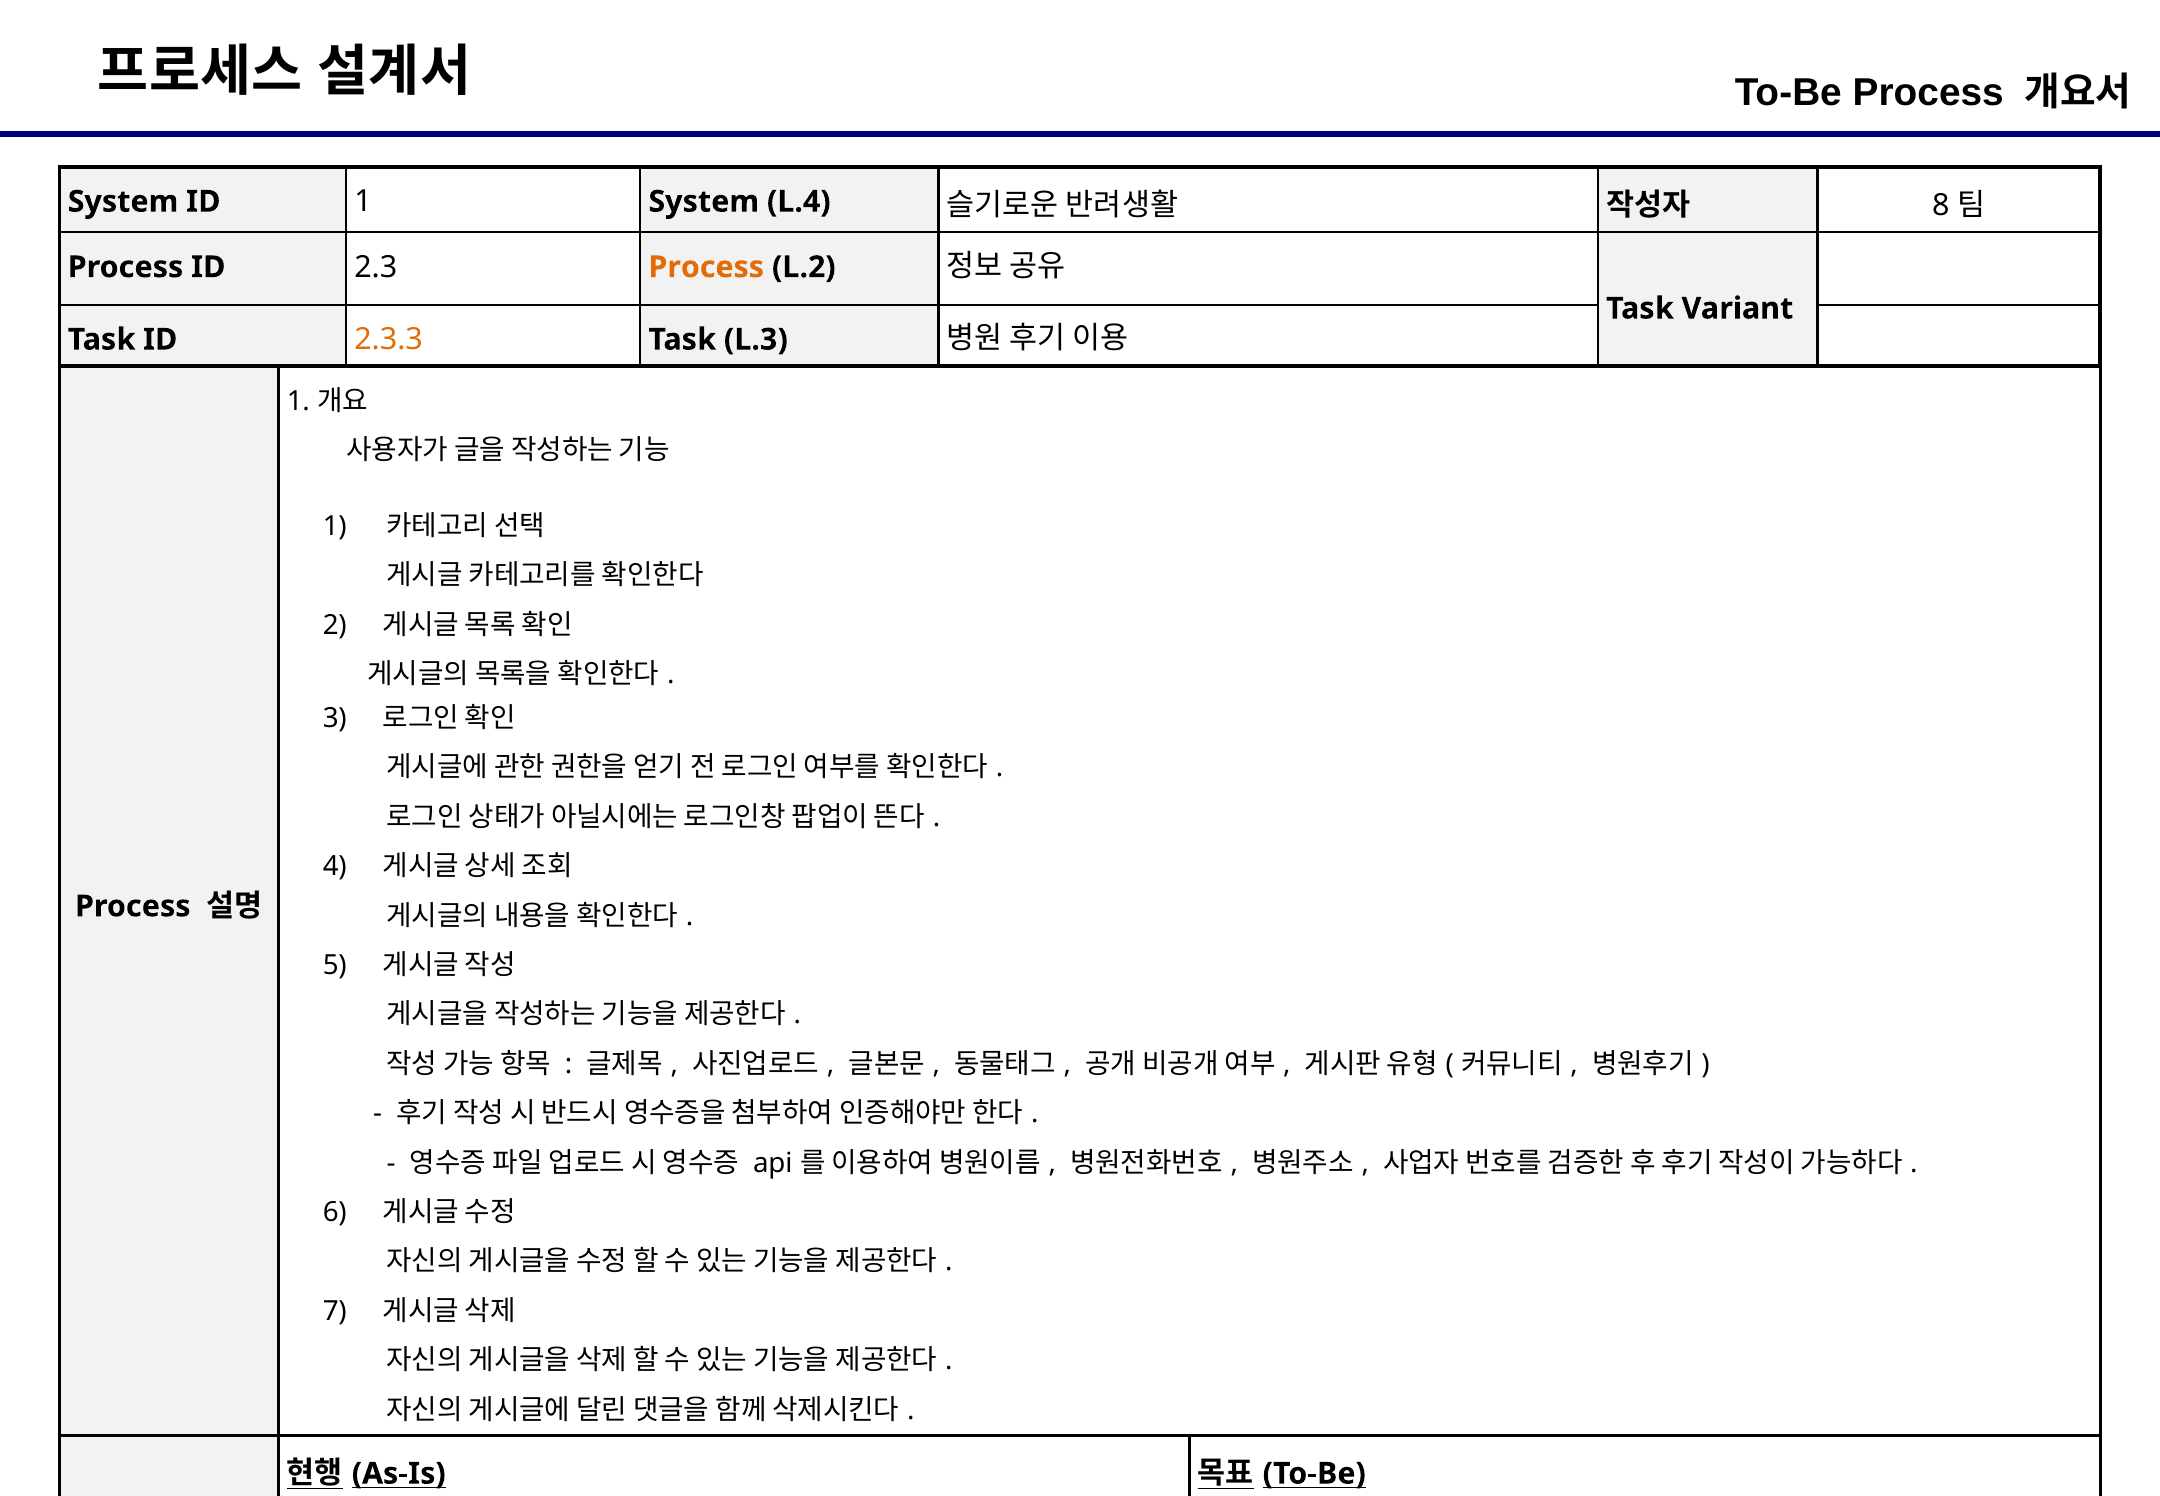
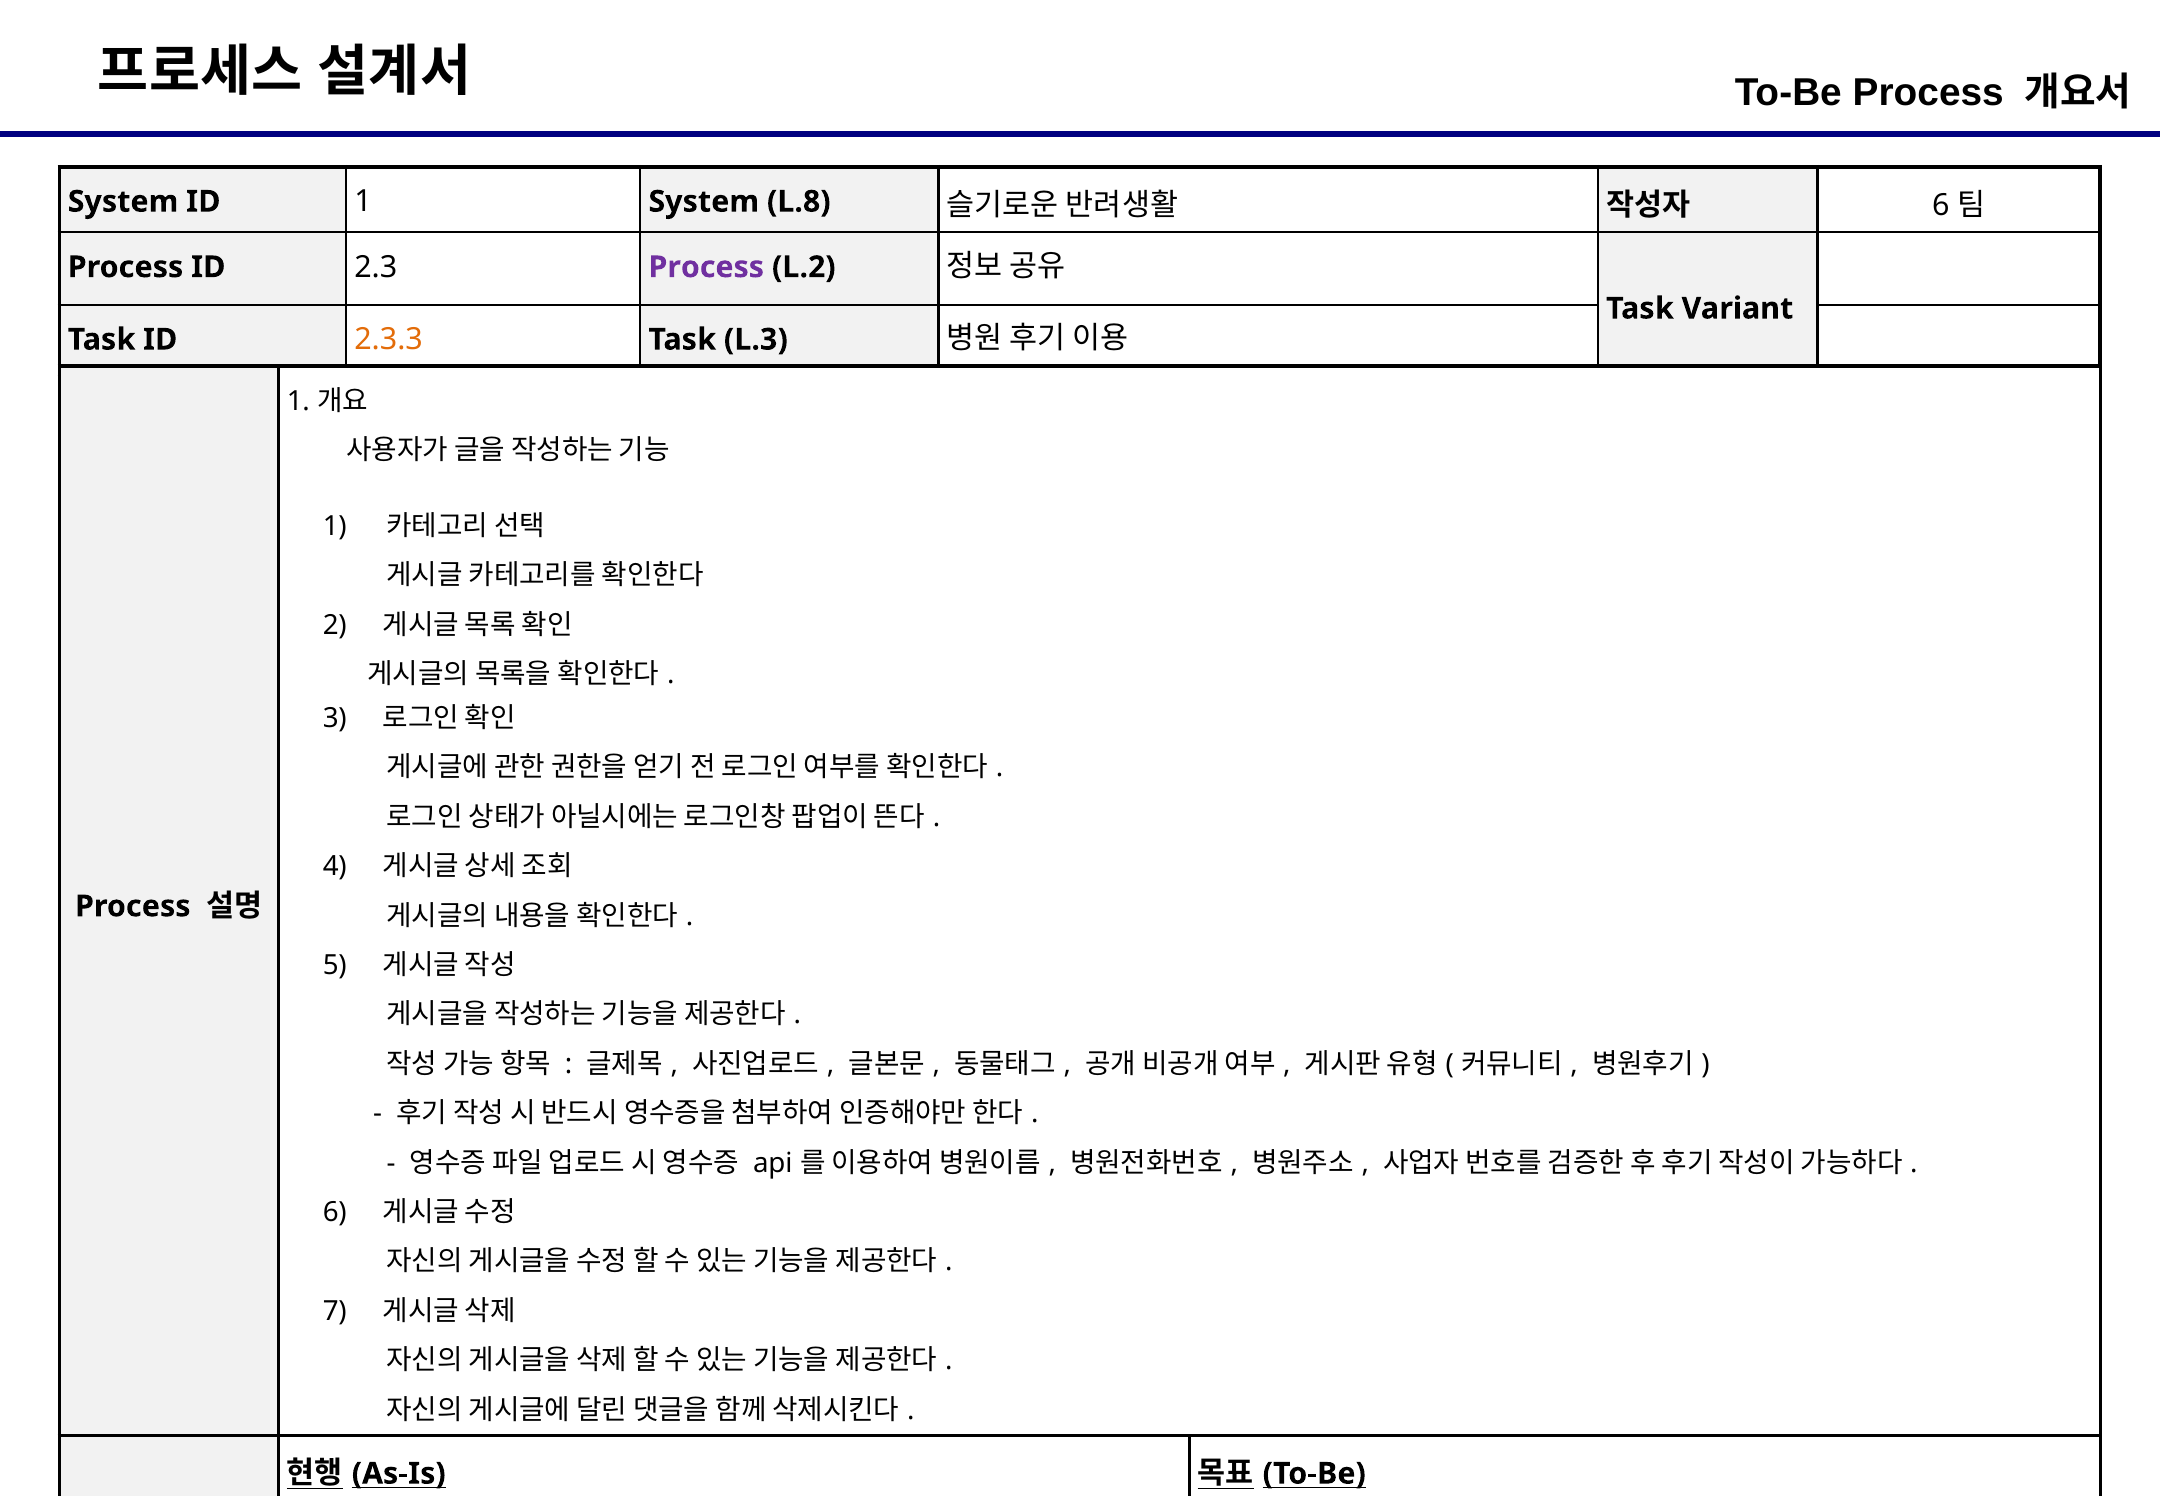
L.4: L.4 -> L.8 (799, 202)
8: 8 -> 6 (1941, 205)
Process colour: orange -> purple (706, 267)
